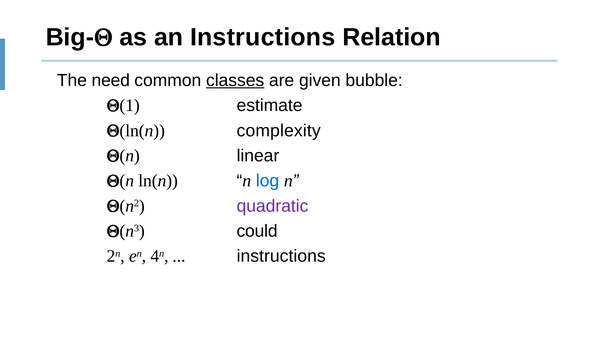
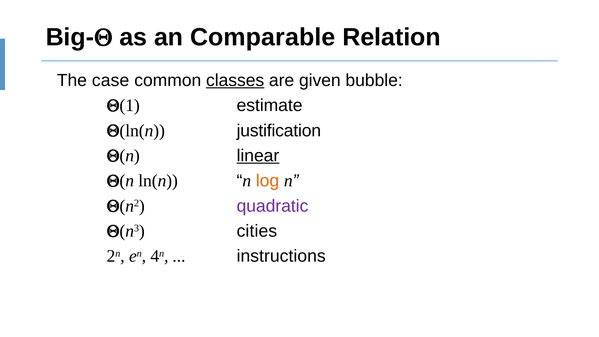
an Instructions: Instructions -> Comparable (263, 37)
need: need -> case (111, 80)
complexity: complexity -> justification (279, 131)
linear underline: none -> present (258, 156)
log colour: blue -> orange (267, 181)
could: could -> cities (257, 231)
